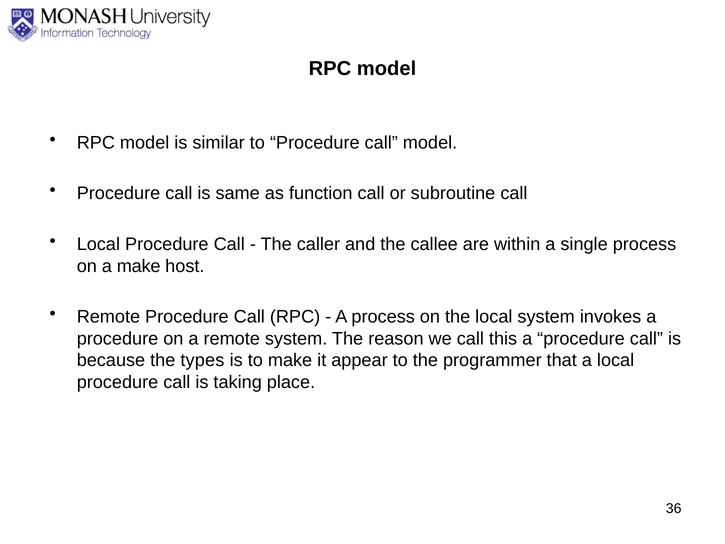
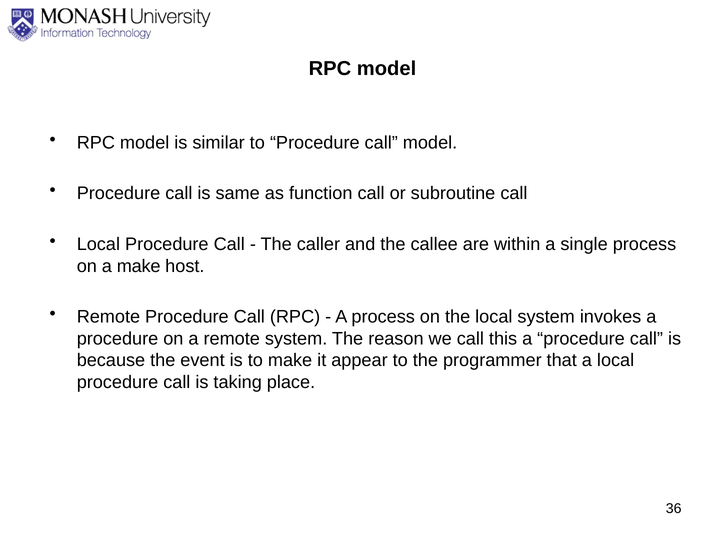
types: types -> event (203, 360)
